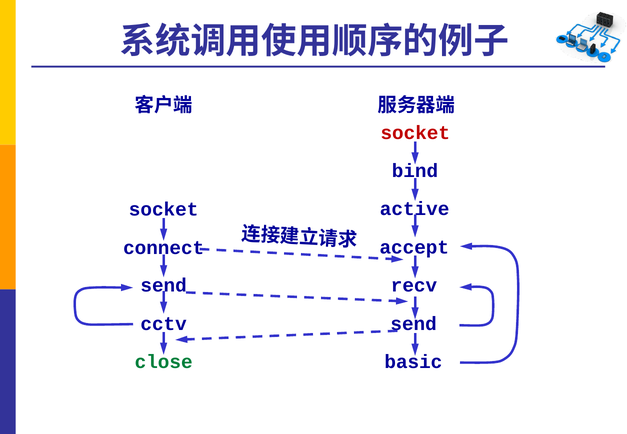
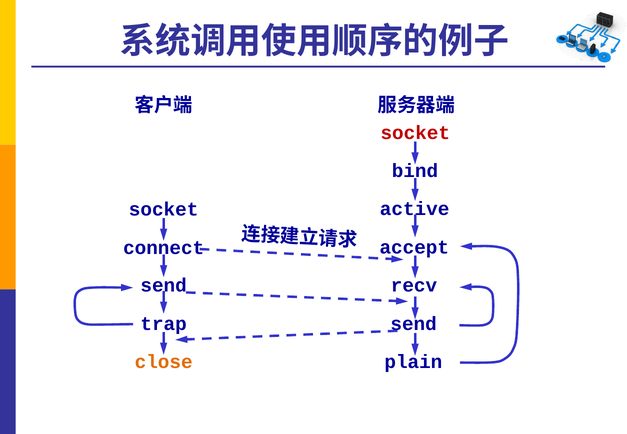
cctv: cctv -> trap (164, 324)
close colour: green -> orange (164, 362)
basic: basic -> plain (413, 362)
